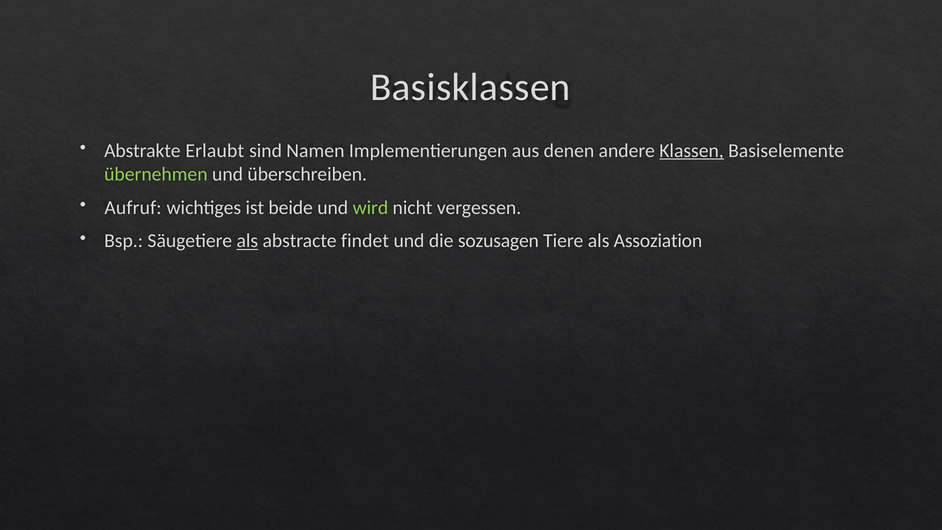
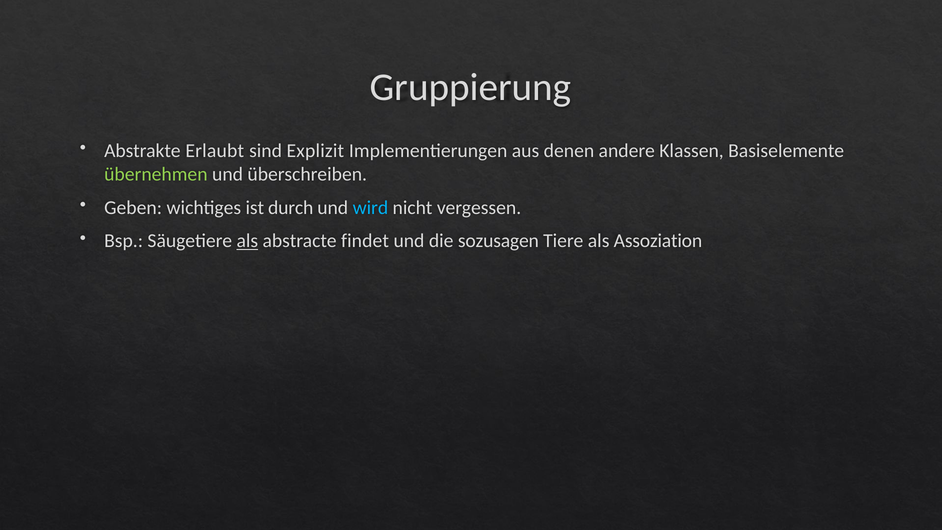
Basisklassen: Basisklassen -> Gruppierung (470, 87)
Namen: Namen -> Explizit (315, 151)
Klassen underline: present -> none (692, 151)
Aufruf: Aufruf -> Geben (133, 207)
beide: beide -> durch (291, 207)
wird colour: light green -> light blue (370, 207)
